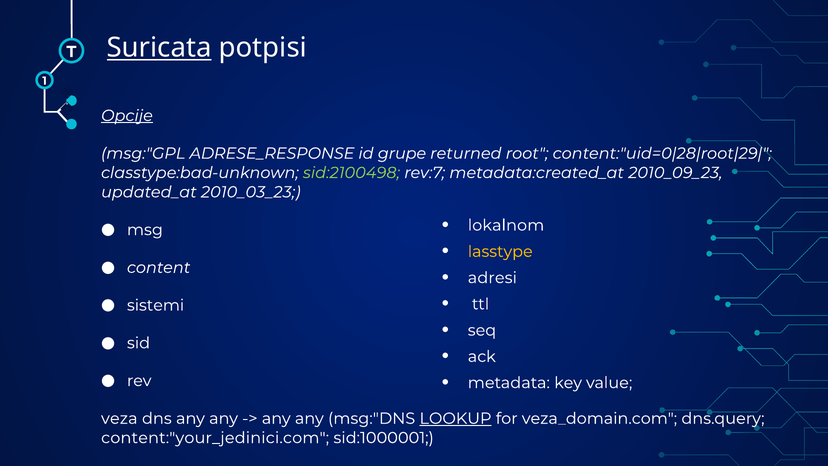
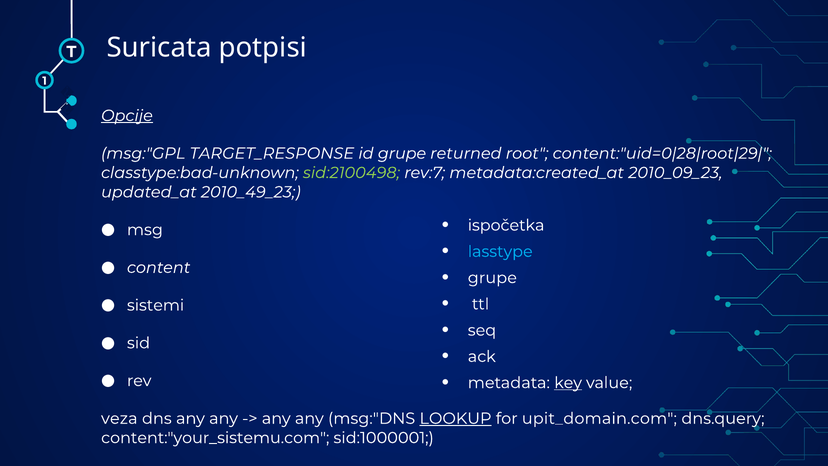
Suricata underline: present -> none (159, 48)
ADRESE_RESPONSE: ADRESE_RESPONSE -> TARGET_RESPONSE (272, 153)
2010_03_23: 2010_03_23 -> 2010_49_23 (251, 192)
lokalnom: lokalnom -> ispočetka (506, 225)
lasstype colour: yellow -> light blue (500, 251)
adresi: adresi -> grupe (492, 278)
key underline: none -> present (568, 383)
veza_domain.com: veza_domain.com -> upit_domain.com (599, 418)
content:"your_jedinici.com: content:"your_jedinici.com -> content:"your_sistemu.com (215, 438)
